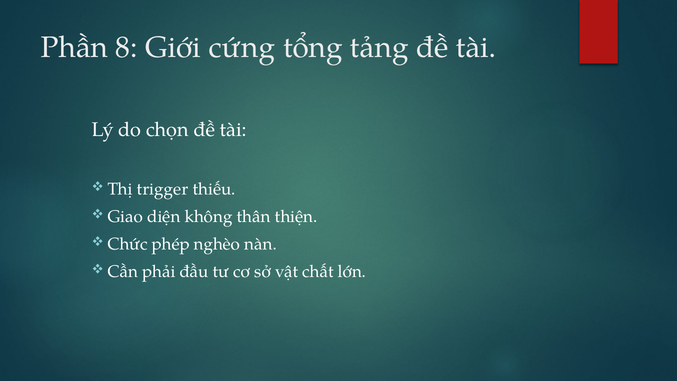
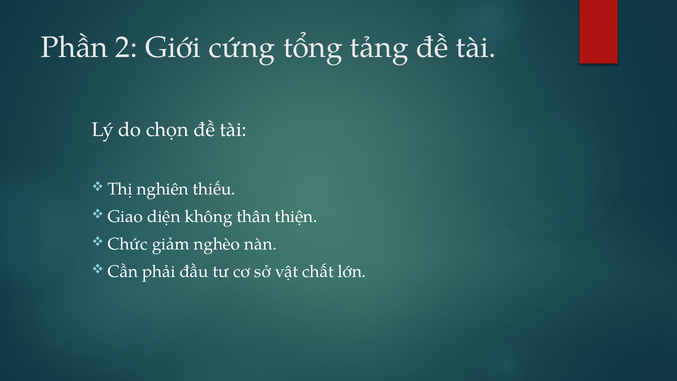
8: 8 -> 2 (127, 48)
trigger: trigger -> nghiên (163, 189)
phép: phép -> giảm (171, 244)
